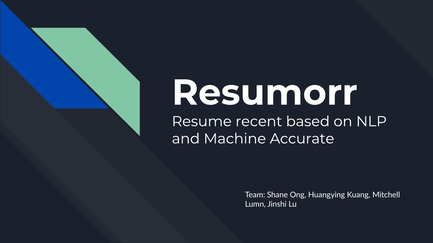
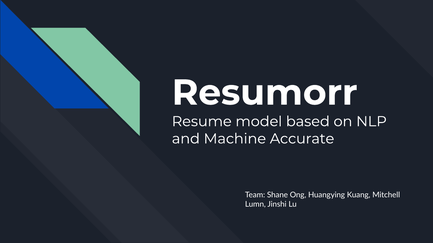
recent: recent -> model (259, 122)
